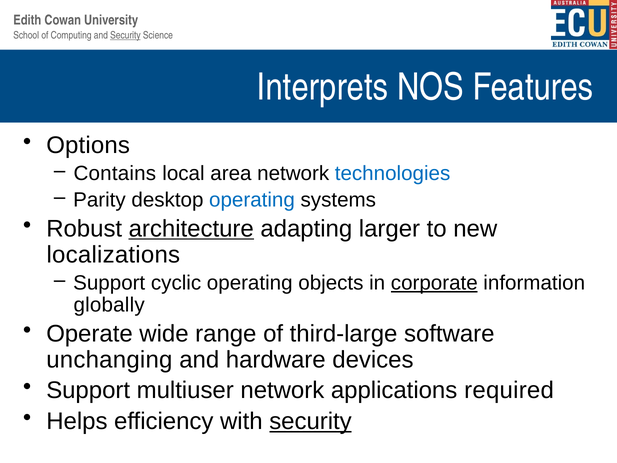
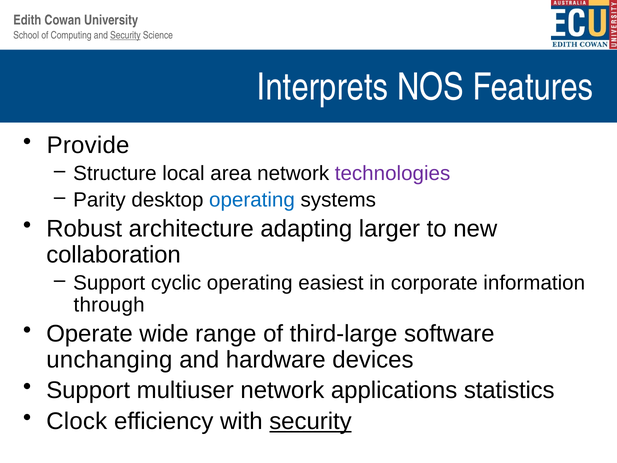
Options: Options -> Provide (88, 145)
Contains: Contains -> Structure (115, 173)
technologies colour: blue -> purple (393, 173)
architecture underline: present -> none (191, 229)
localizations: localizations -> collaboration (114, 254)
objects: objects -> easiest (331, 283)
corporate underline: present -> none (434, 283)
globally: globally -> through (109, 305)
required: required -> statistics (509, 390)
Helps: Helps -> Clock (77, 421)
